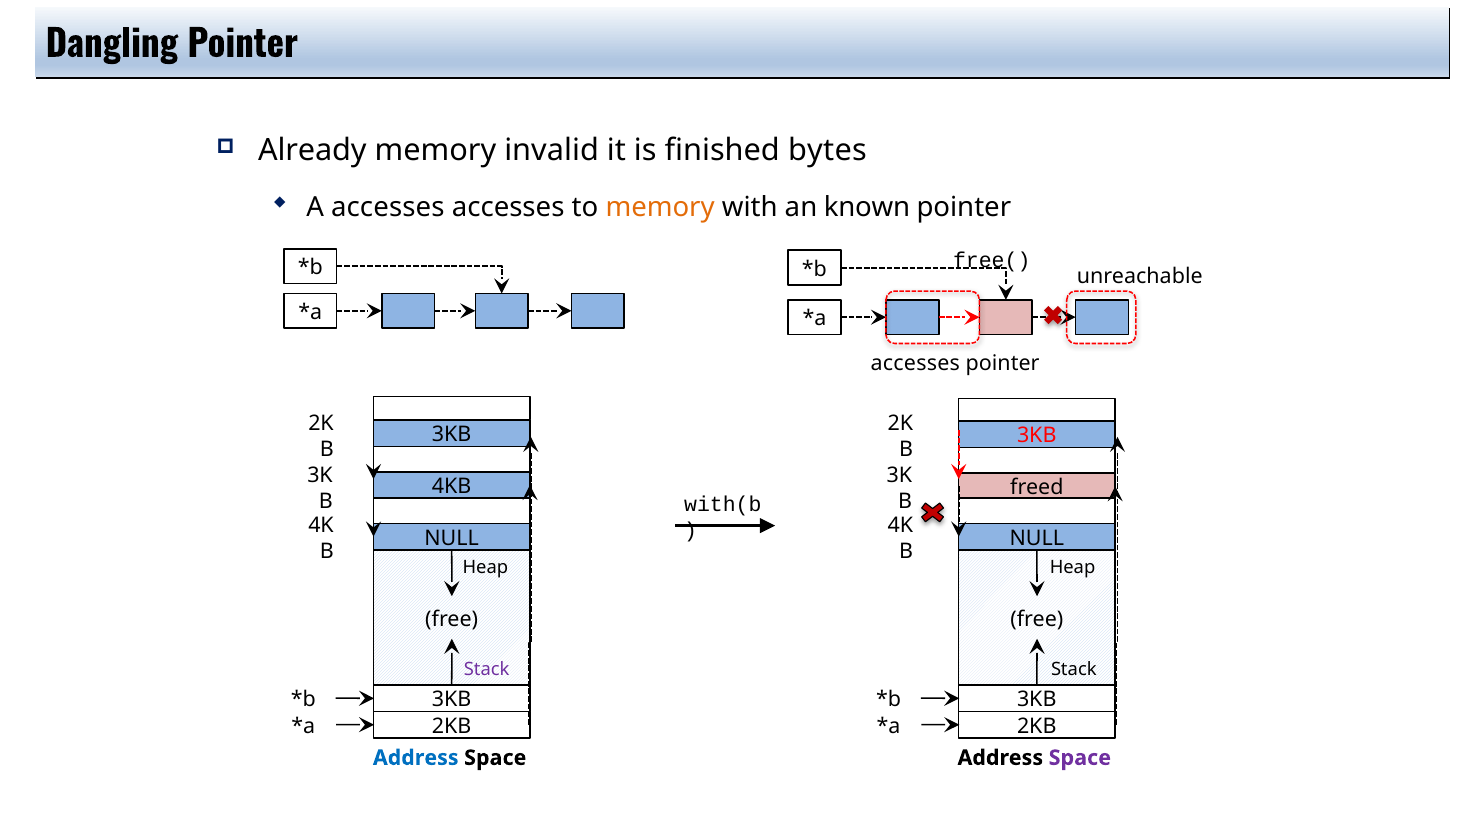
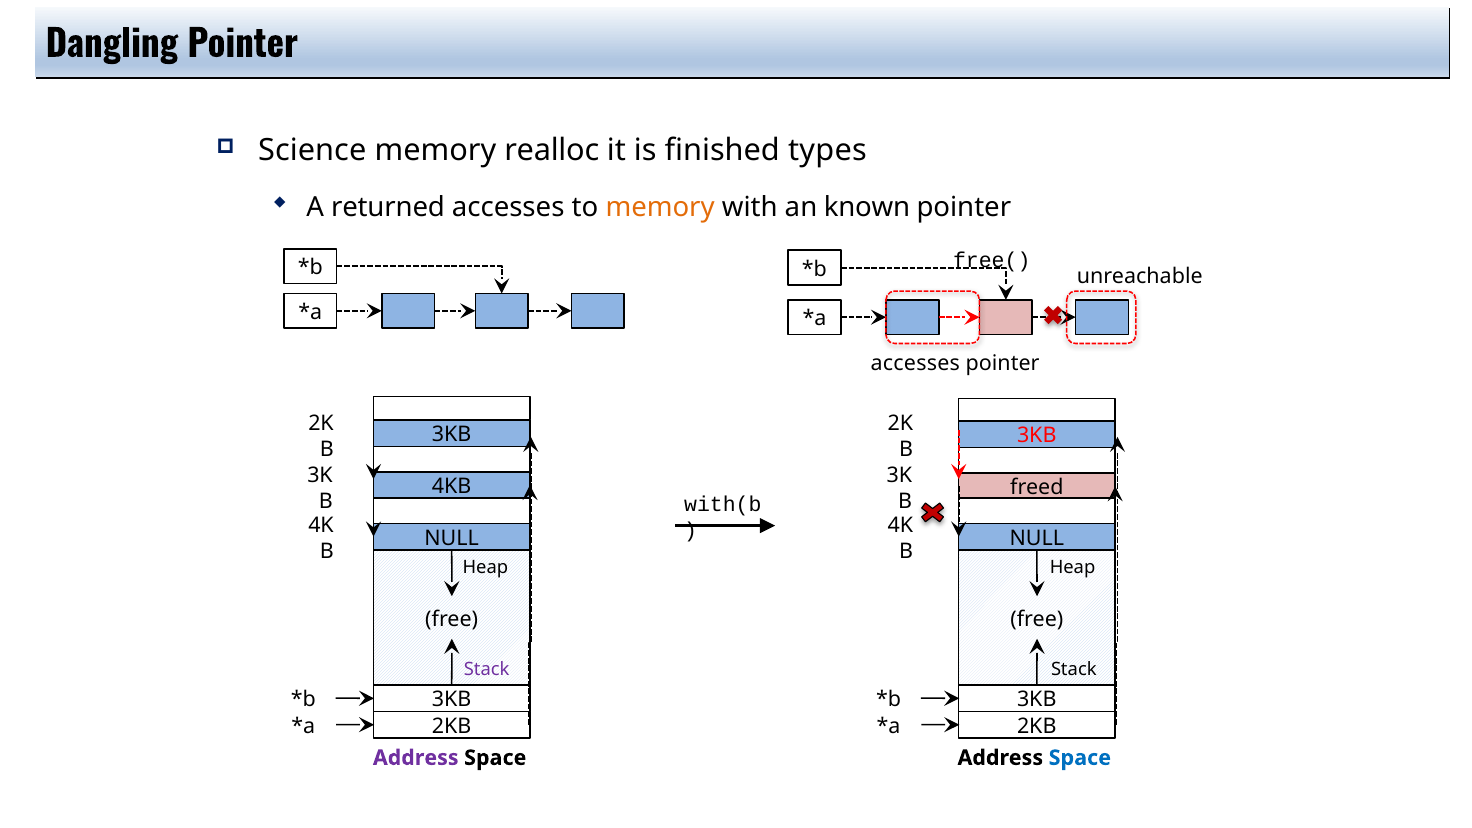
Already: Already -> Science (312, 151)
invalid: invalid -> realloc (552, 151)
bytes: bytes -> types (827, 151)
A accesses: accesses -> returned (388, 208)
Address colour: blue -> purple (416, 758)
Space colour: purple -> blue (1080, 758)
